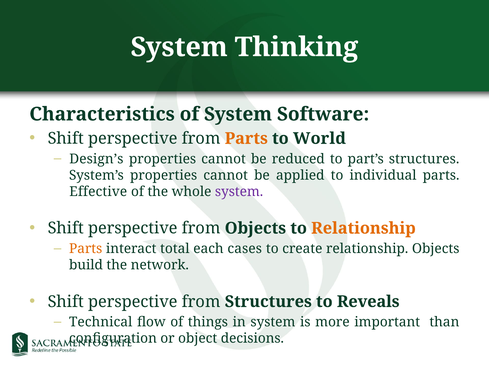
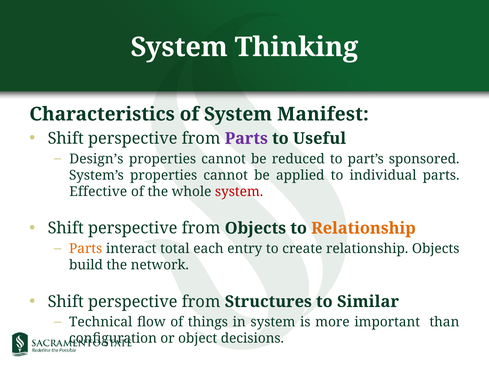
Software: Software -> Manifest (323, 114)
Parts colour: orange -> purple (246, 138)
World: World -> Useful (319, 138)
part’s structures: structures -> sponsored (424, 159)
system colour: purple -> red (239, 191)
cases: cases -> entry (245, 249)
Reveals: Reveals -> Similar (368, 301)
